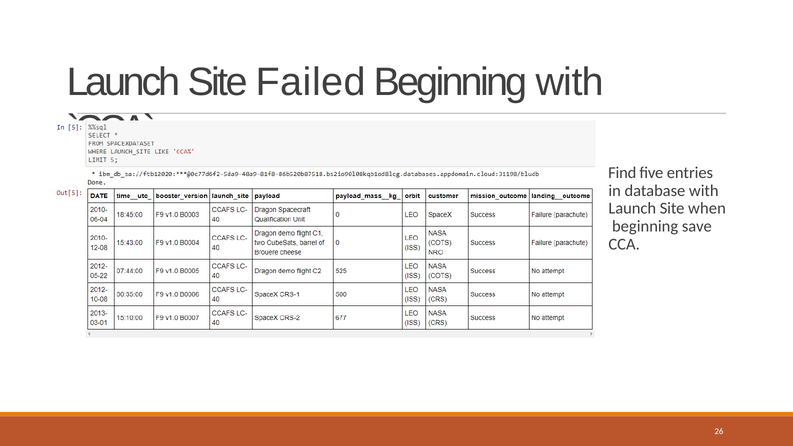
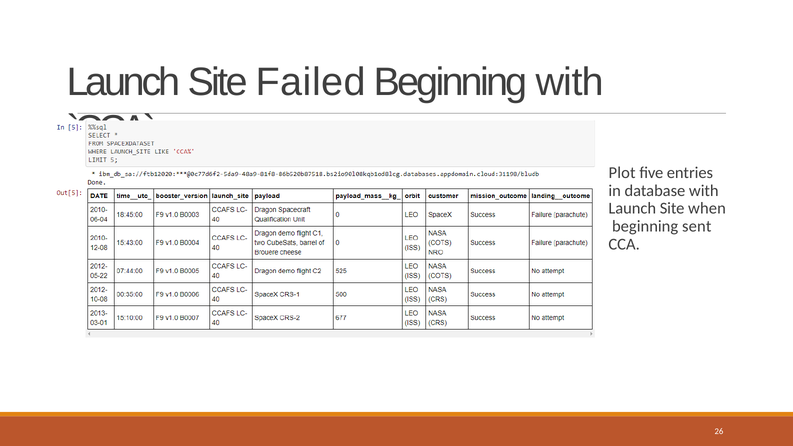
Find: Find -> Plot (622, 173)
save: save -> sent (697, 226)
